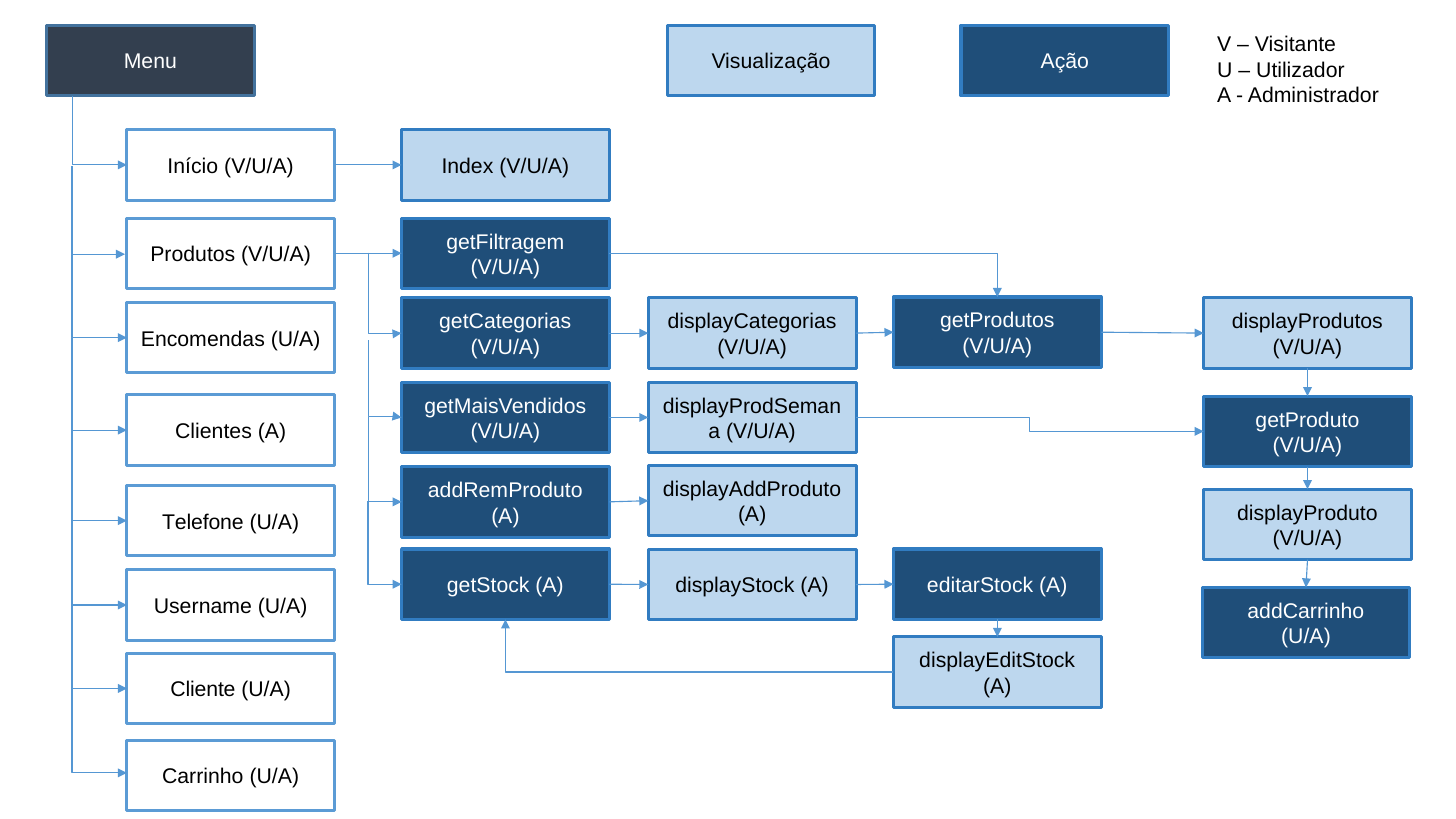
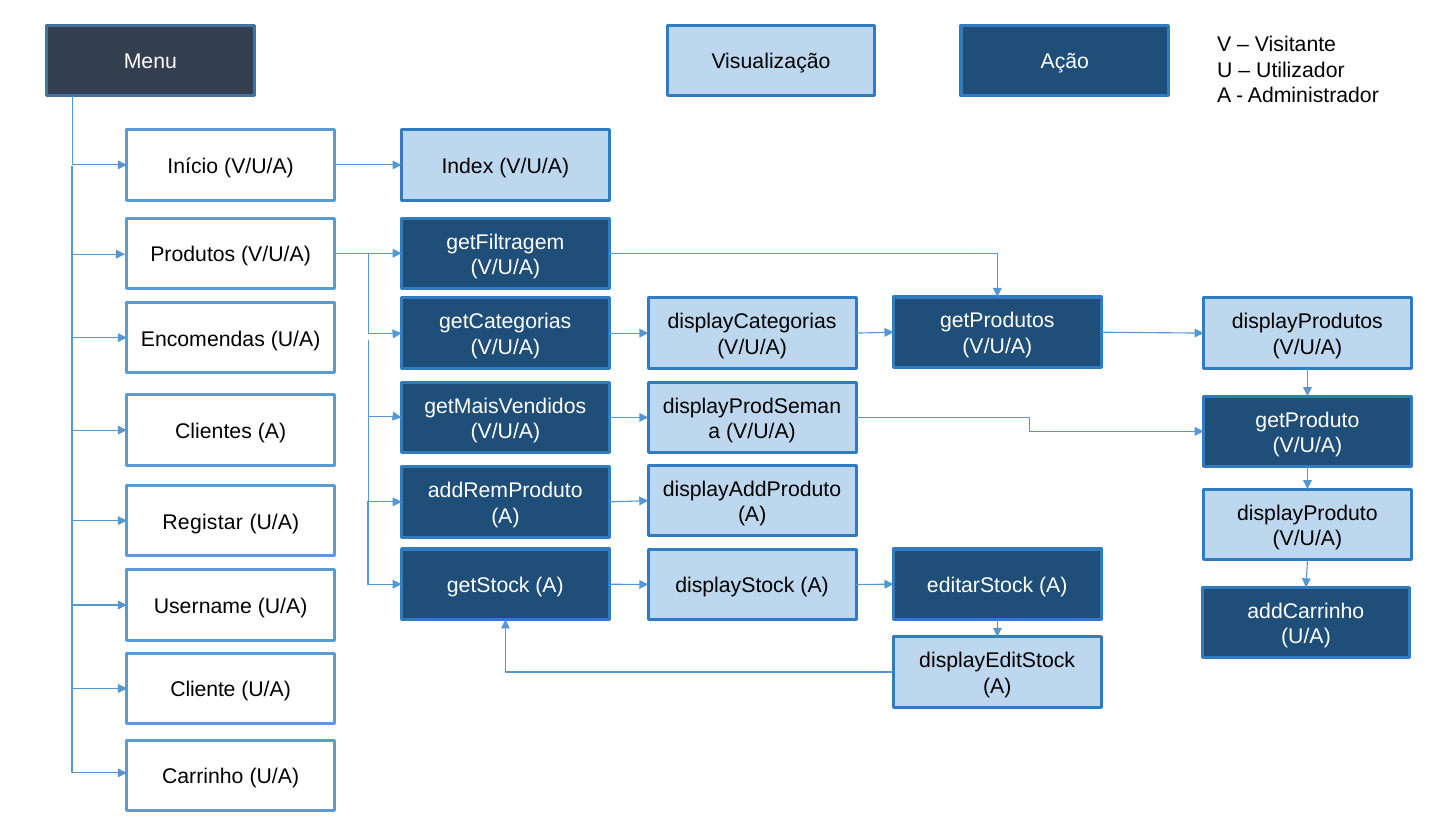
Telefone: Telefone -> Registar (203, 522)
